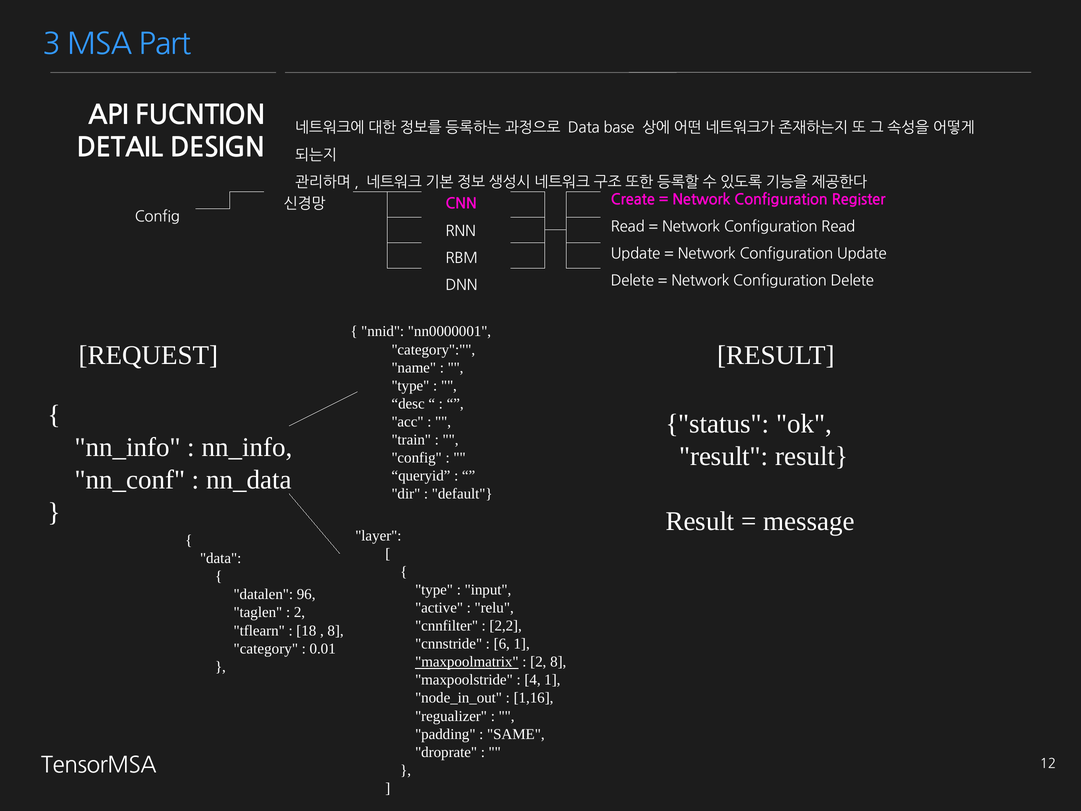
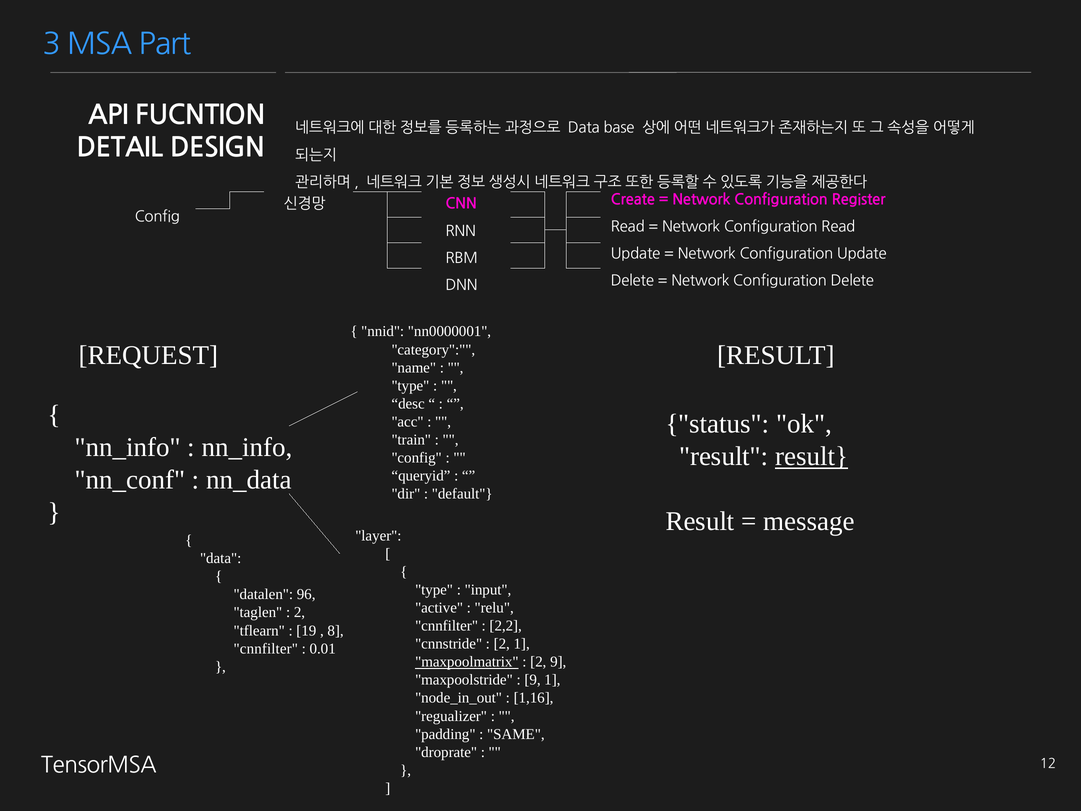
result underline: none -> present (812, 456)
18: 18 -> 19 (306, 630)
6: 6 -> 2 (502, 644)
category: category -> cnnfilter (266, 648)
2 8: 8 -> 9 (558, 662)
4: 4 -> 9 (533, 680)
